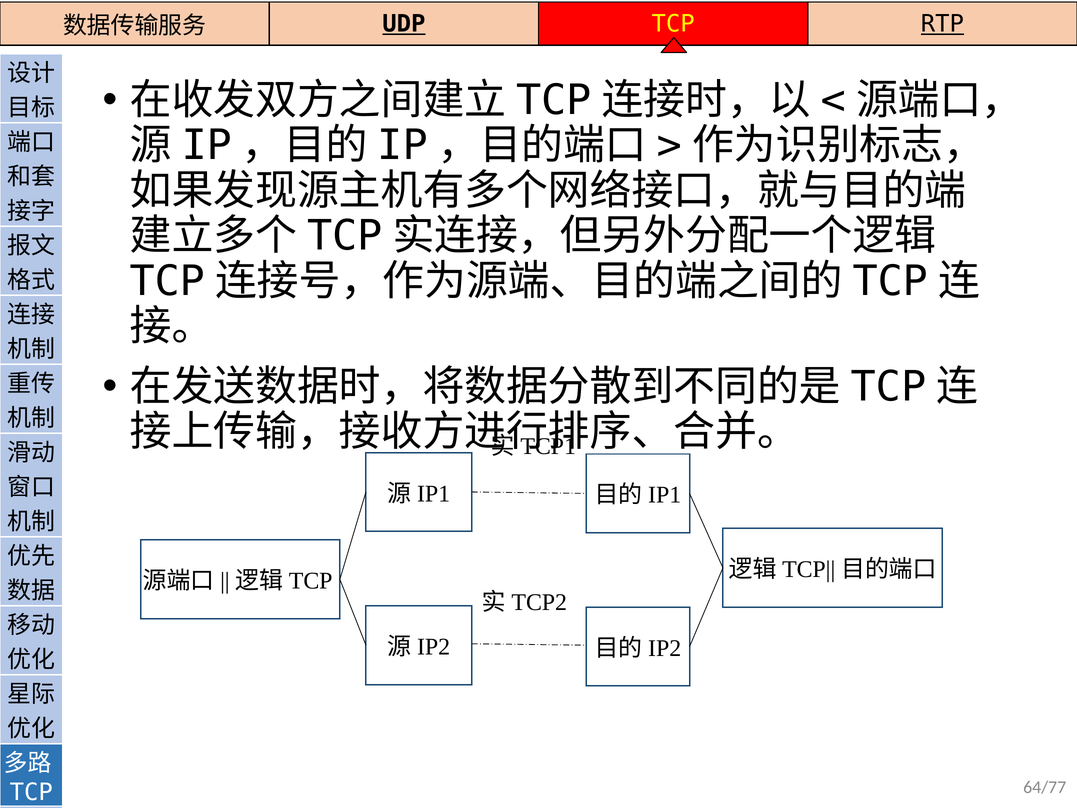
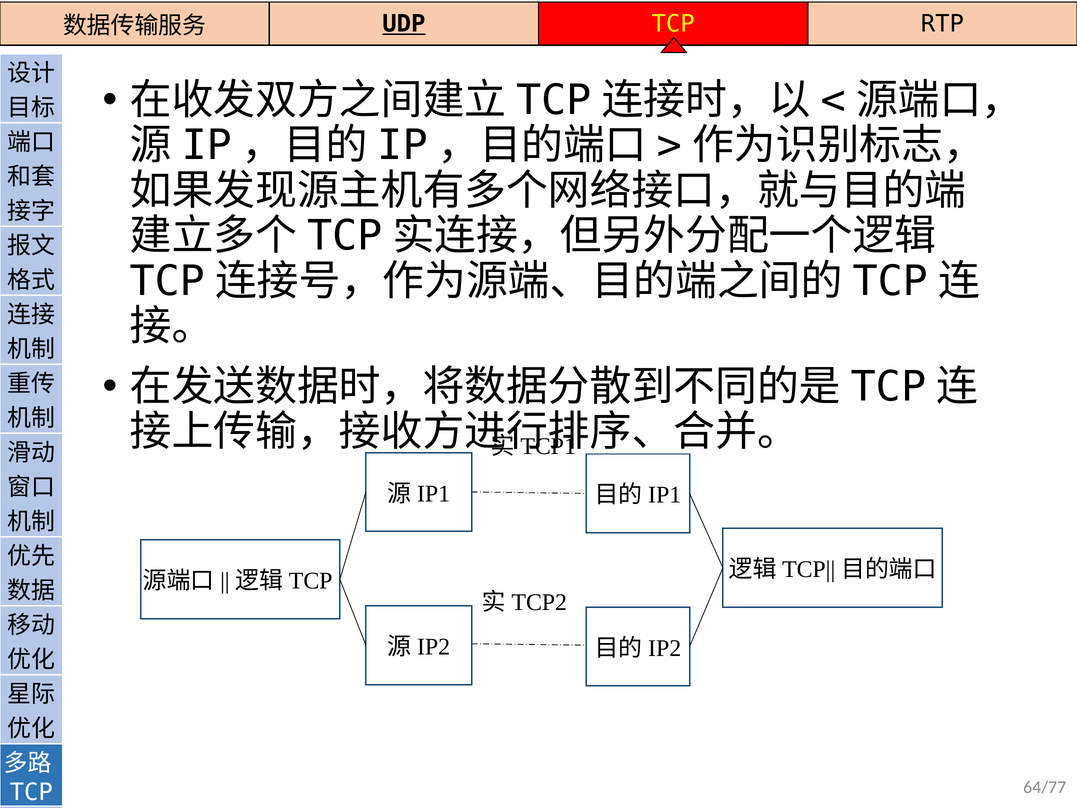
RTP underline: present -> none (942, 24)
